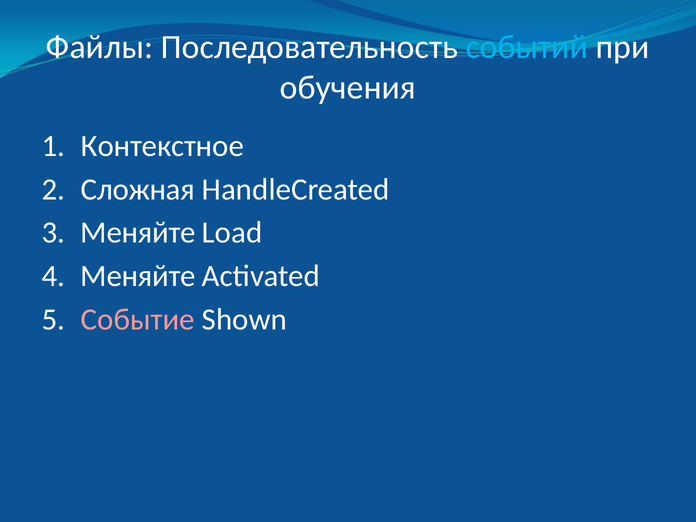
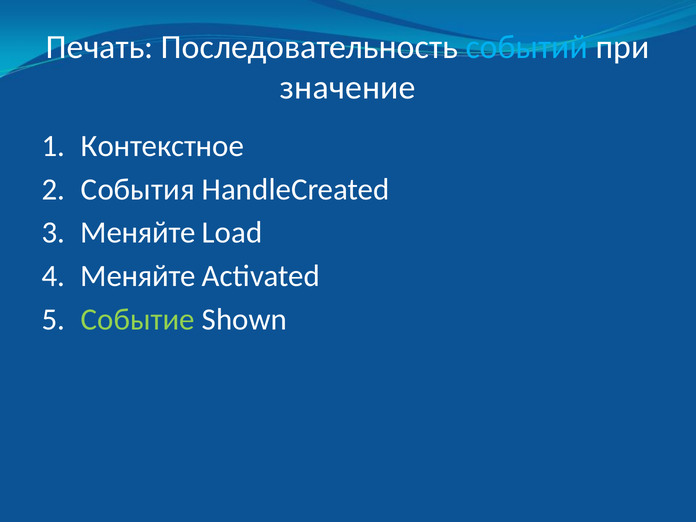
Файлы: Файлы -> Печать (100, 47)
обучения: обучения -> значение (348, 88)
Сложная: Сложная -> События (138, 189)
Событие colour: pink -> light green (138, 319)
